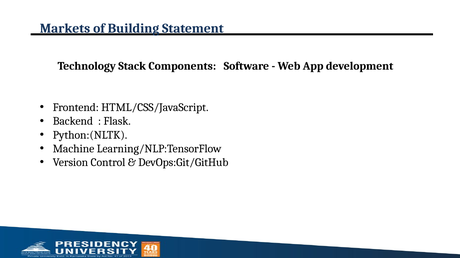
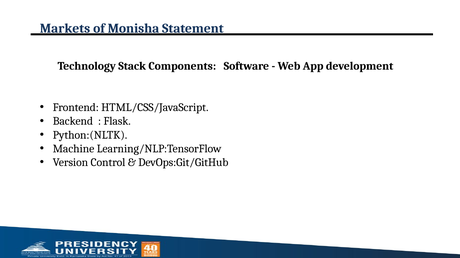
Building: Building -> Monisha (133, 29)
